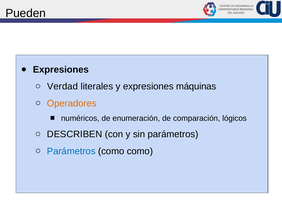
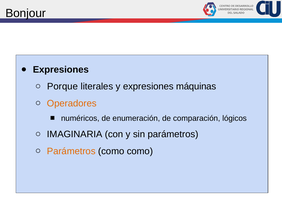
Pueden: Pueden -> Bonjour (26, 13)
Verdad: Verdad -> Porque (63, 87)
DESCRIBEN: DESCRIBEN -> IMAGINARIA (75, 135)
Parámetros colour: blue -> orange (71, 152)
